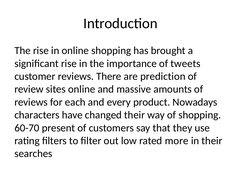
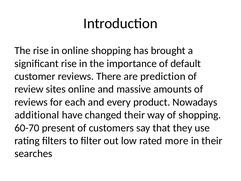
tweets: tweets -> default (186, 63)
characters: characters -> additional (37, 115)
